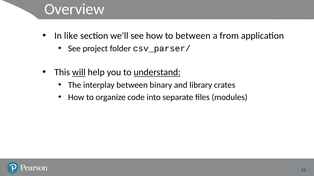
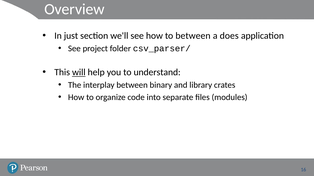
like: like -> just (71, 36)
from: from -> does (229, 36)
understand underline: present -> none (157, 73)
